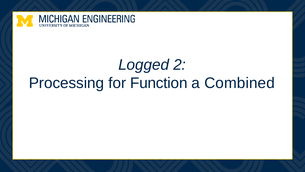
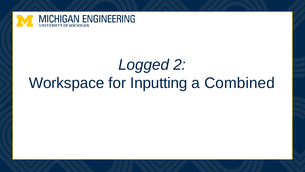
Processing: Processing -> Workspace (67, 83)
Function: Function -> Inputting (159, 83)
